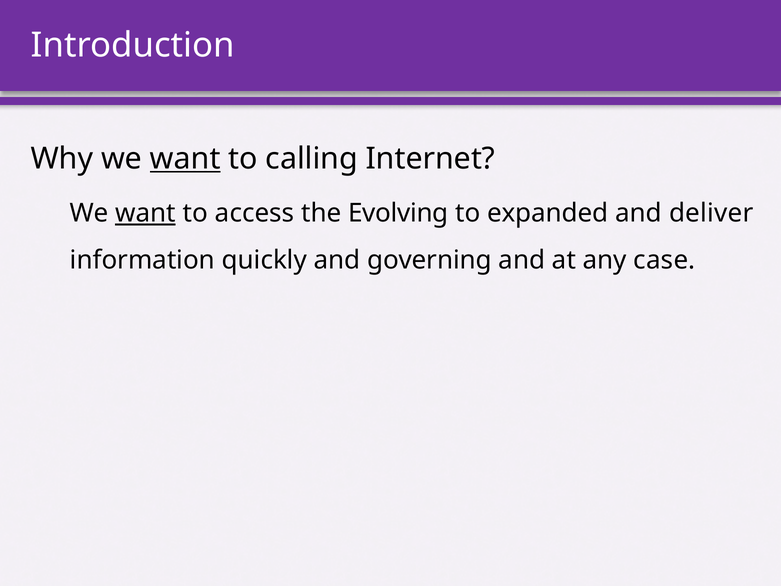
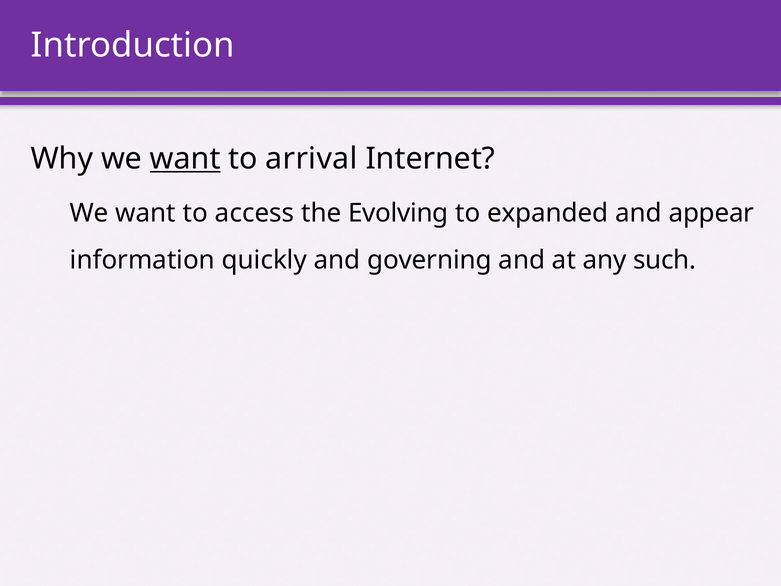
calling: calling -> arrival (311, 159)
want underline: present -> none (145, 213)
deliver: deliver -> appear (711, 213)
case: case -> such (665, 260)
